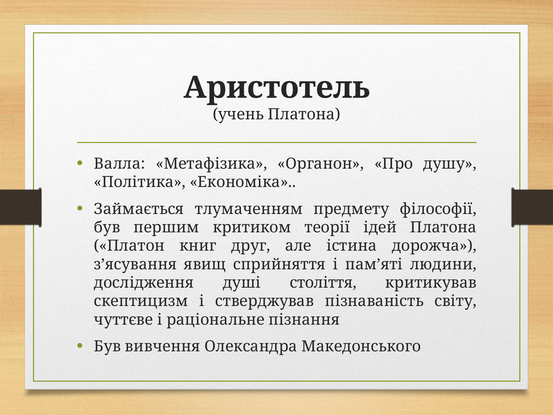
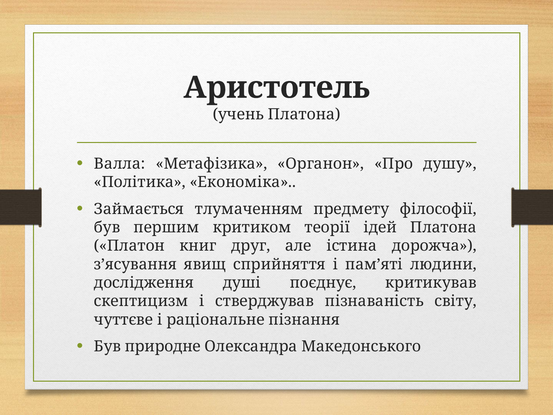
століття: століття -> поєднує (323, 283)
вивчення: вивчення -> природне (163, 346)
